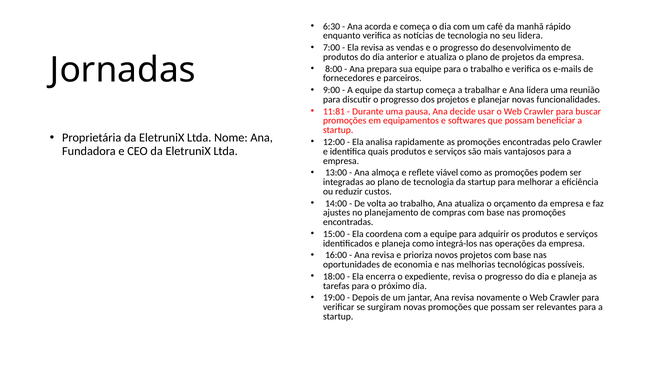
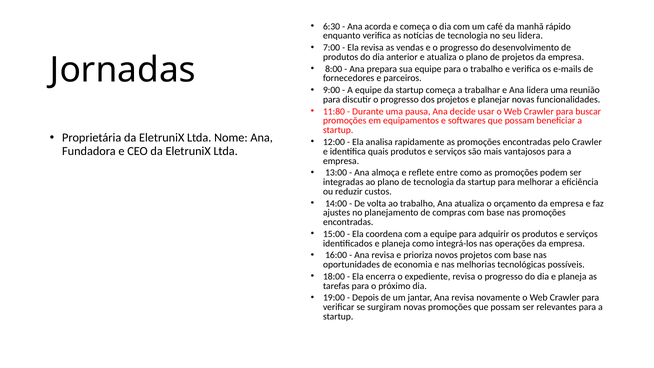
11:81: 11:81 -> 11:80 (334, 111)
viável: viável -> entre (447, 173)
